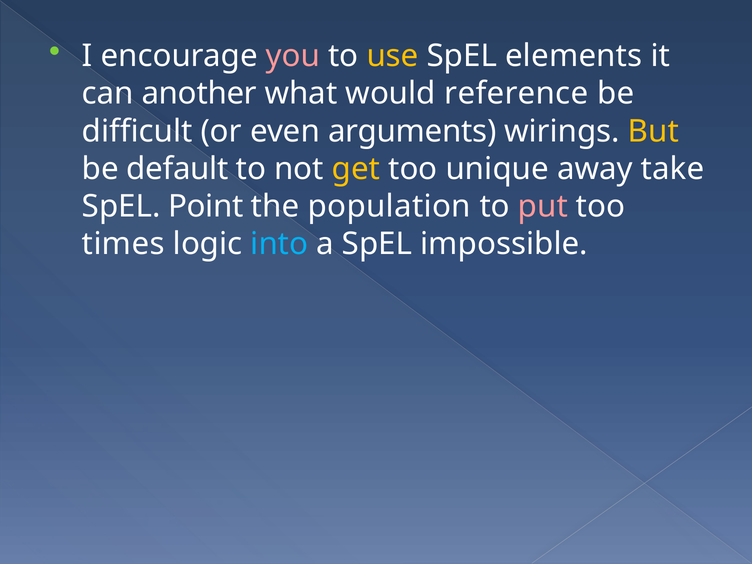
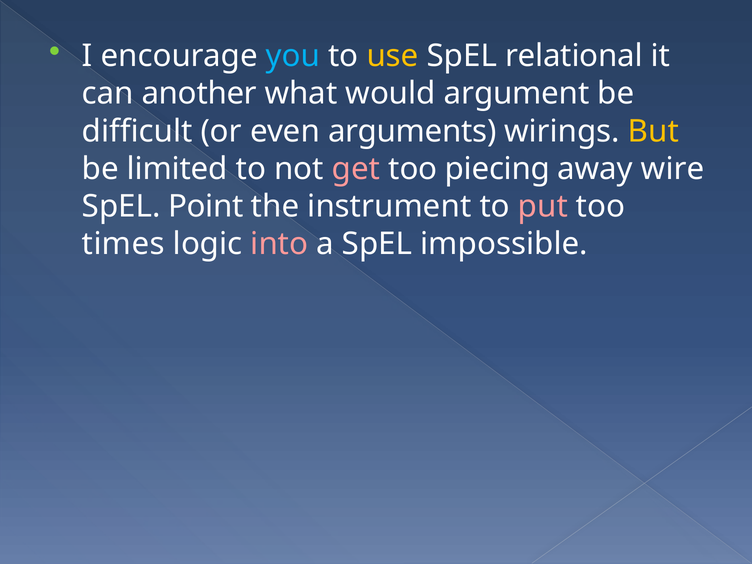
you colour: pink -> light blue (293, 56)
elements: elements -> relational (574, 56)
reference: reference -> argument (517, 94)
default: default -> limited (177, 169)
get colour: yellow -> pink (356, 169)
unique: unique -> piecing (497, 169)
take: take -> wire (673, 169)
population: population -> instrument (389, 206)
into colour: light blue -> pink (279, 244)
